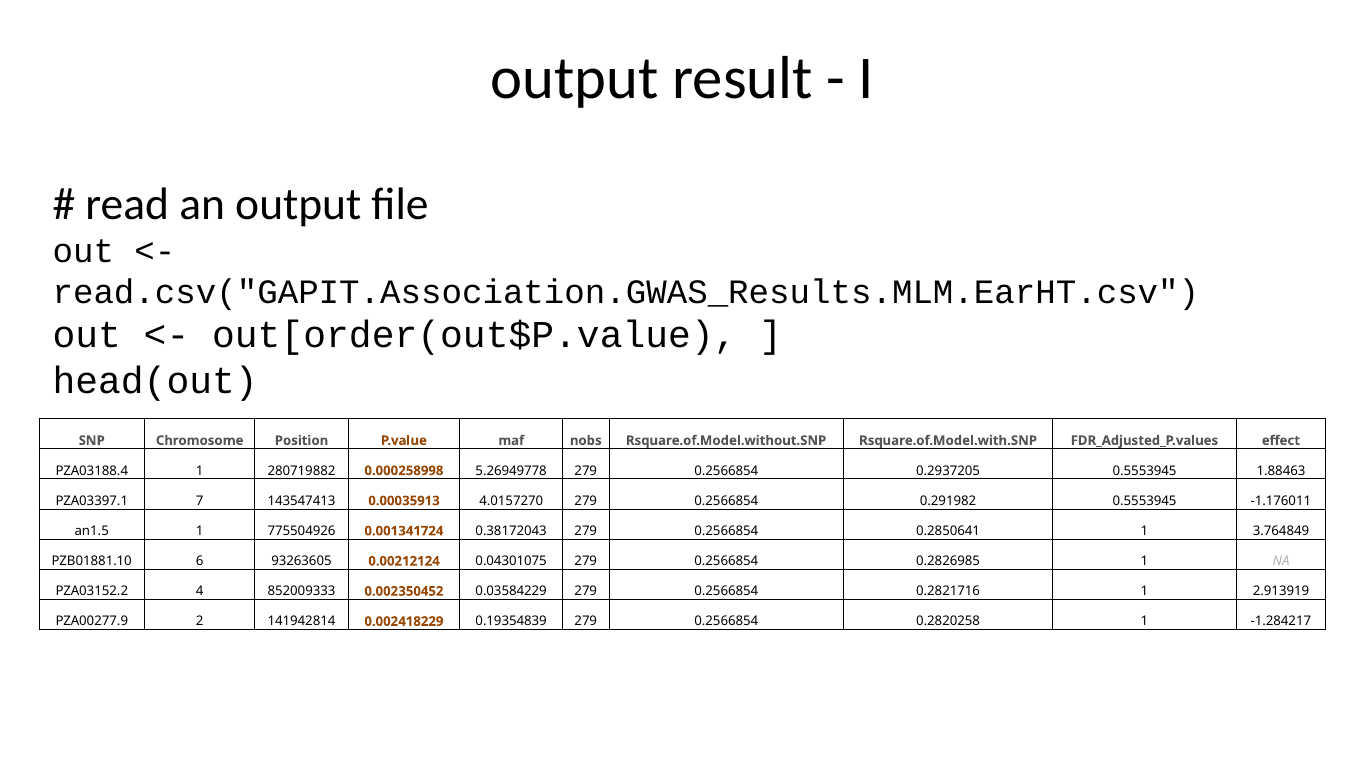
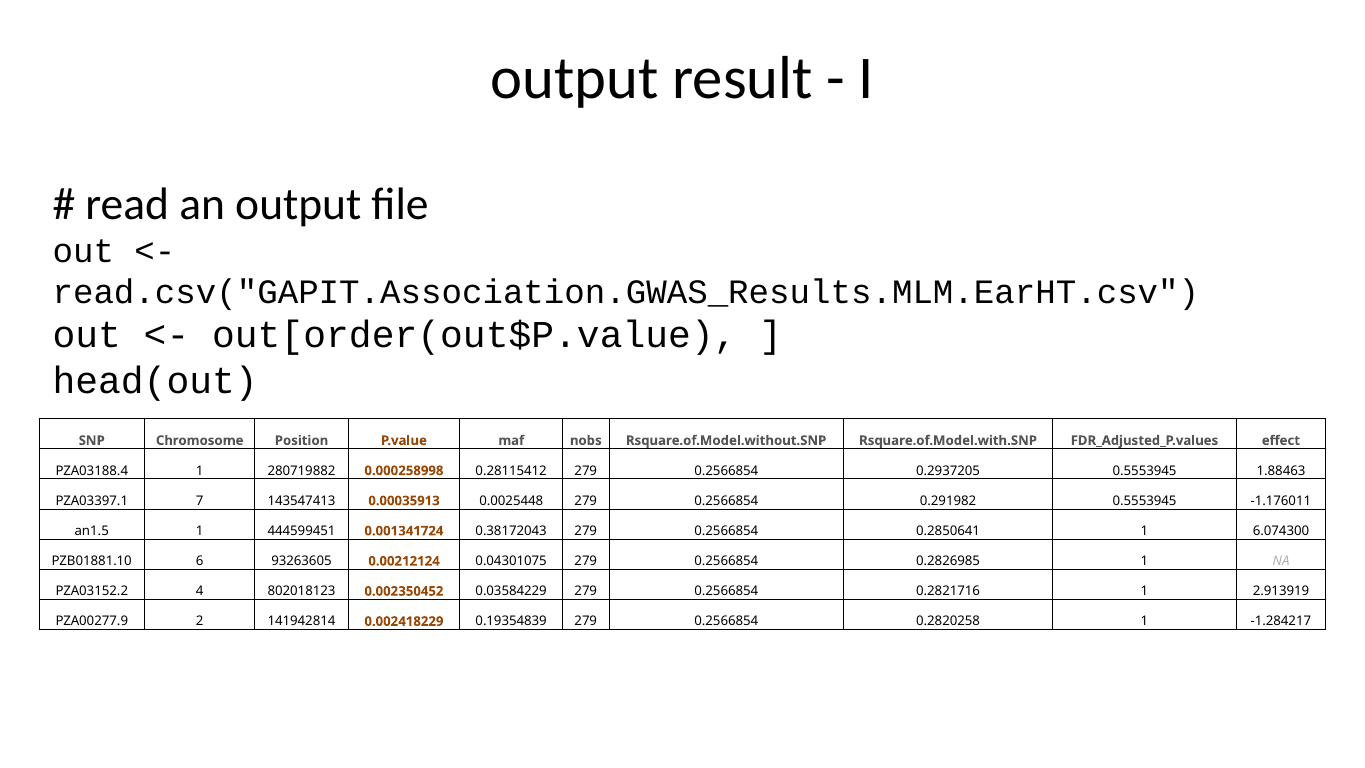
5.26949778: 5.26949778 -> 0.28115412 (511, 471)
4.0157270: 4.0157270 -> 0.0025448 (511, 501)
775504926: 775504926 -> 444599451 (302, 531)
3.764849: 3.764849 -> 6.074300 (1281, 531)
852009333: 852009333 -> 802018123 (302, 591)
